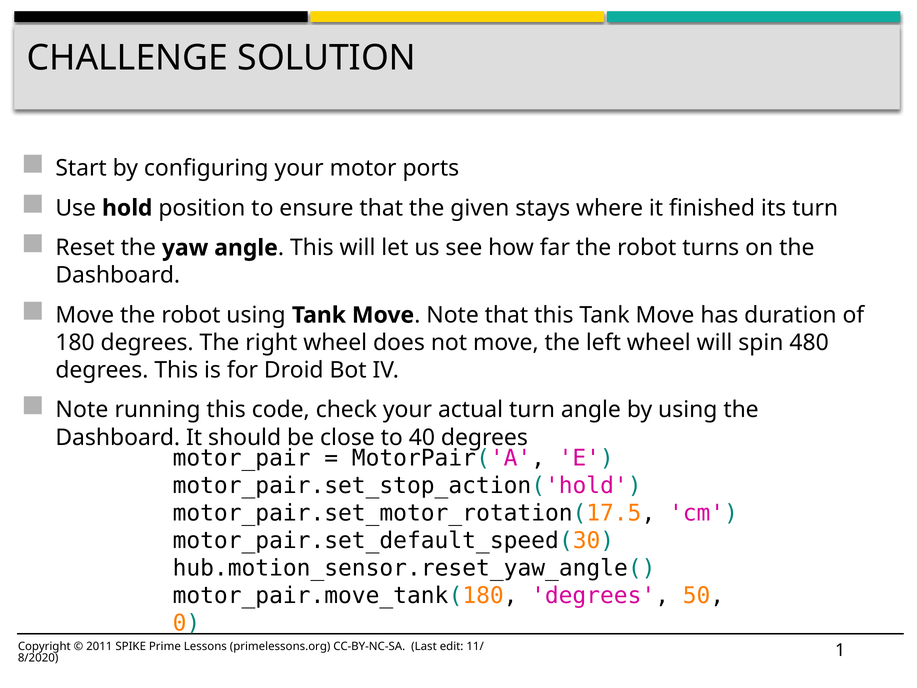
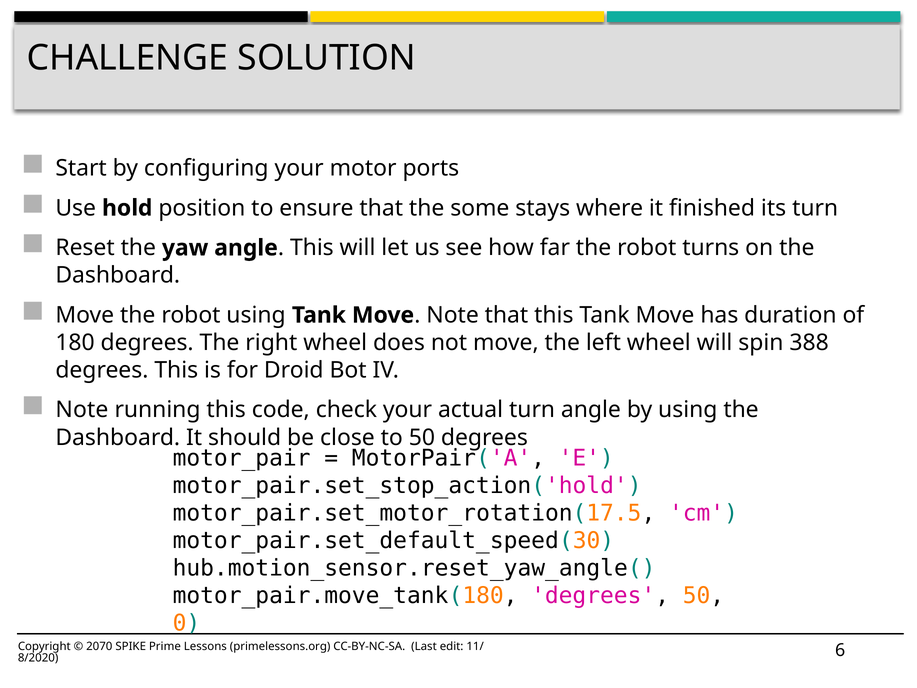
given: given -> some (480, 208)
480: 480 -> 388 (809, 343)
to 40: 40 -> 50 (422, 437)
2011: 2011 -> 2070 (99, 646)
1: 1 -> 6 (840, 650)
